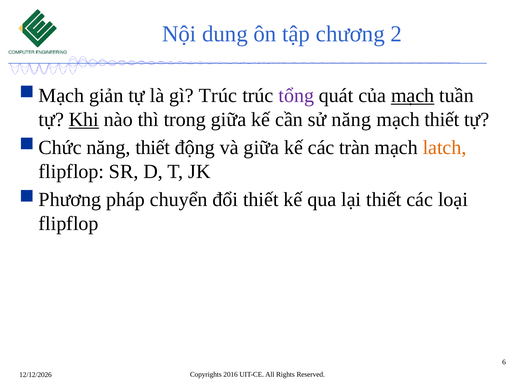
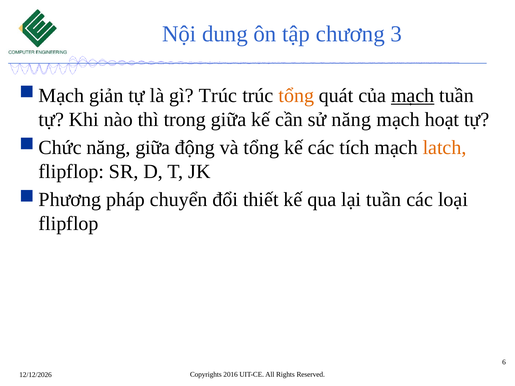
2: 2 -> 3 (396, 34)
tổng colour: purple -> orange (296, 96)
Khi underline: present -> none (84, 120)
mạch thiết: thiết -> hoạt (442, 120)
năng thiết: thiết -> giữa (153, 148)
và giữa: giữa -> tổng (261, 148)
tràn: tràn -> tích (354, 148)
lại thiết: thiết -> tuần (384, 200)
